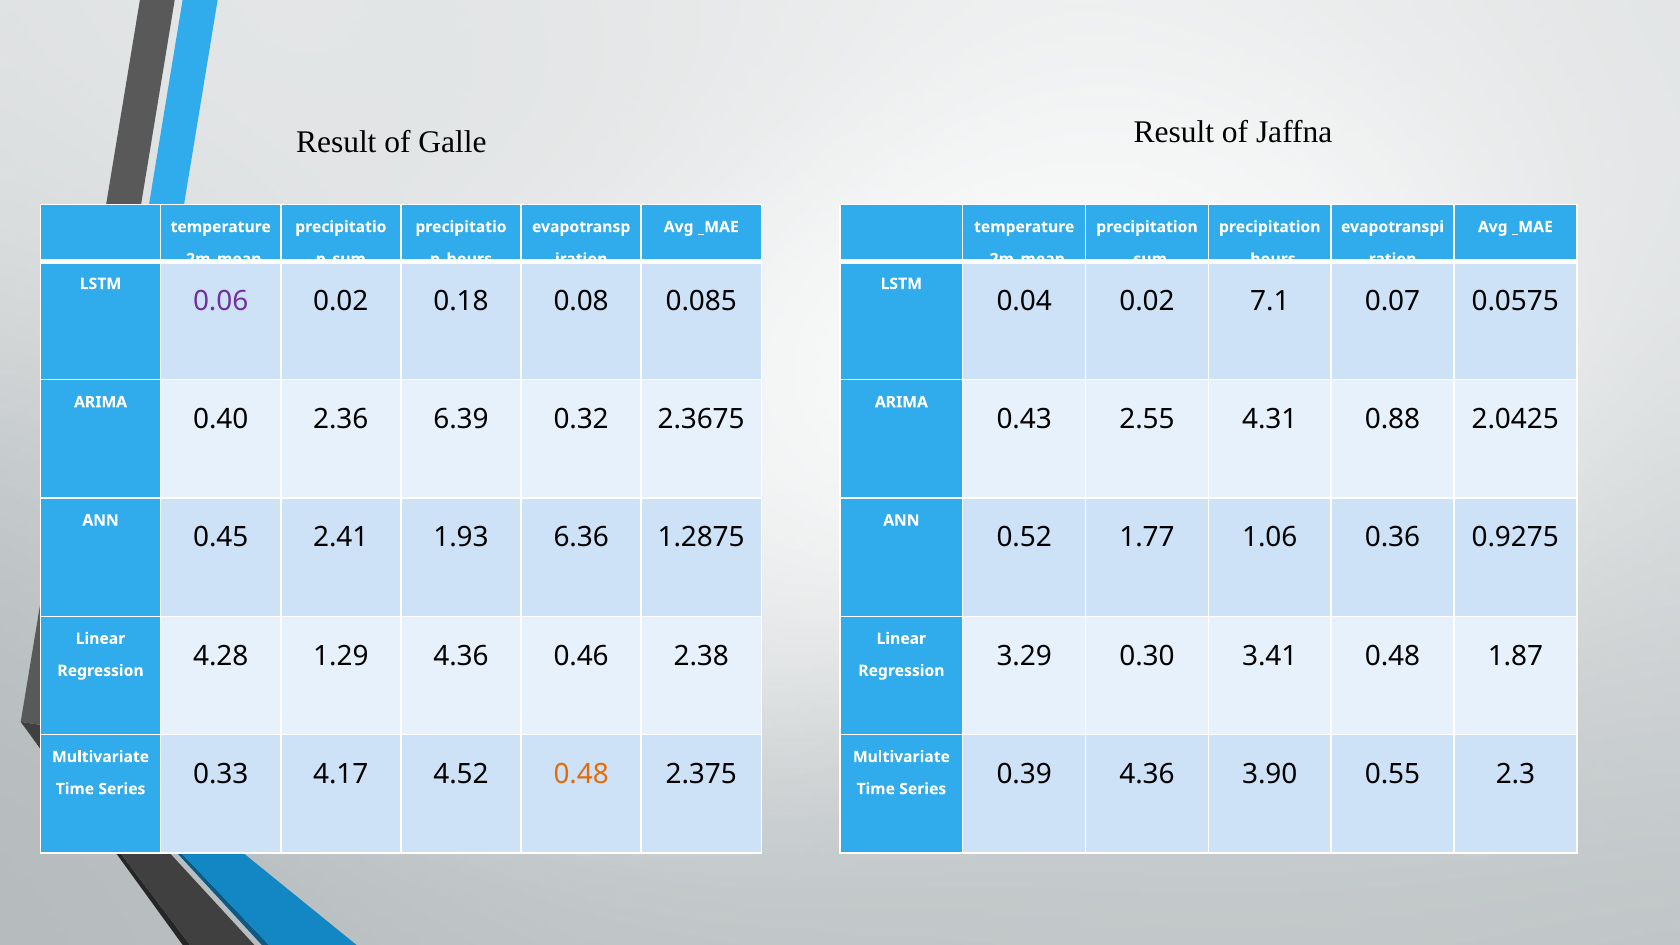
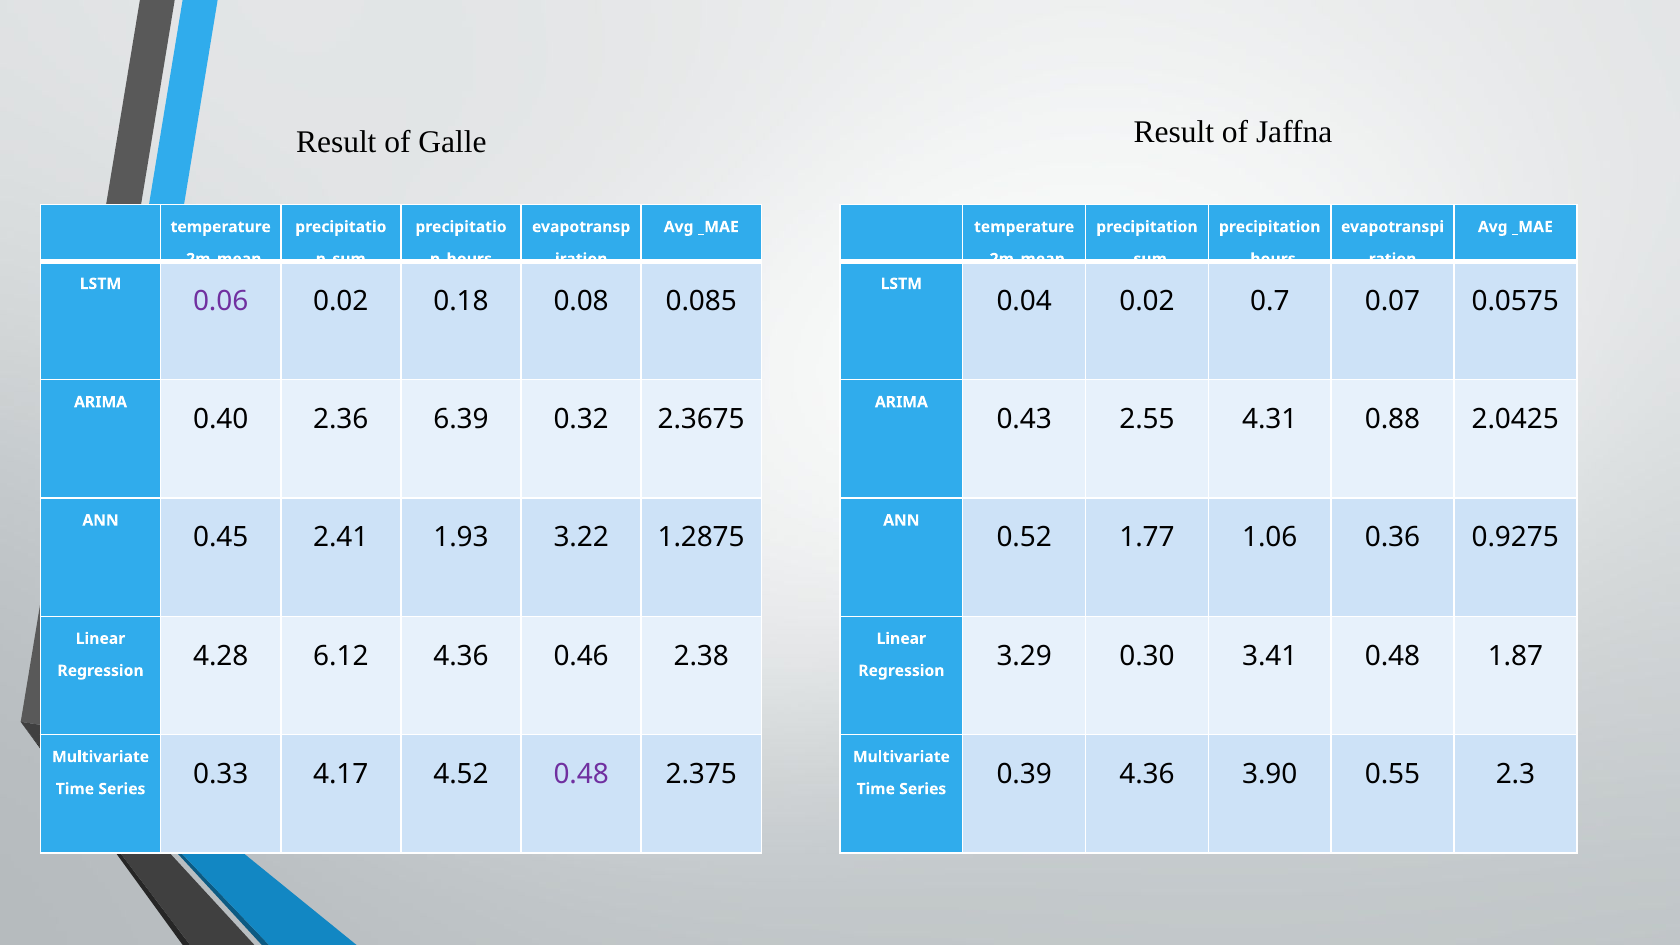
7.1: 7.1 -> 0.7 (1270, 301)
6.36: 6.36 -> 3.22 (581, 538)
1.29: 1.29 -> 6.12 (341, 656)
0.48 colour: orange -> purple (581, 774)
